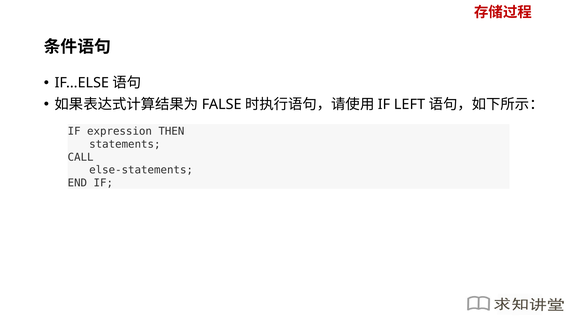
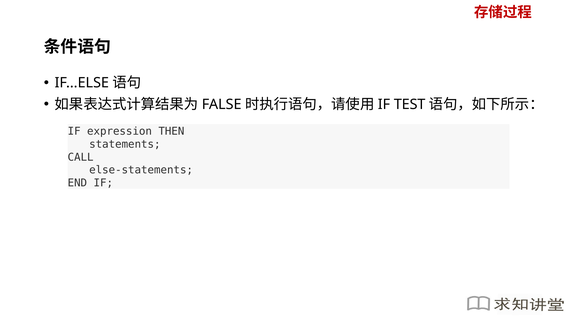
LEFT: LEFT -> TEST (410, 104)
